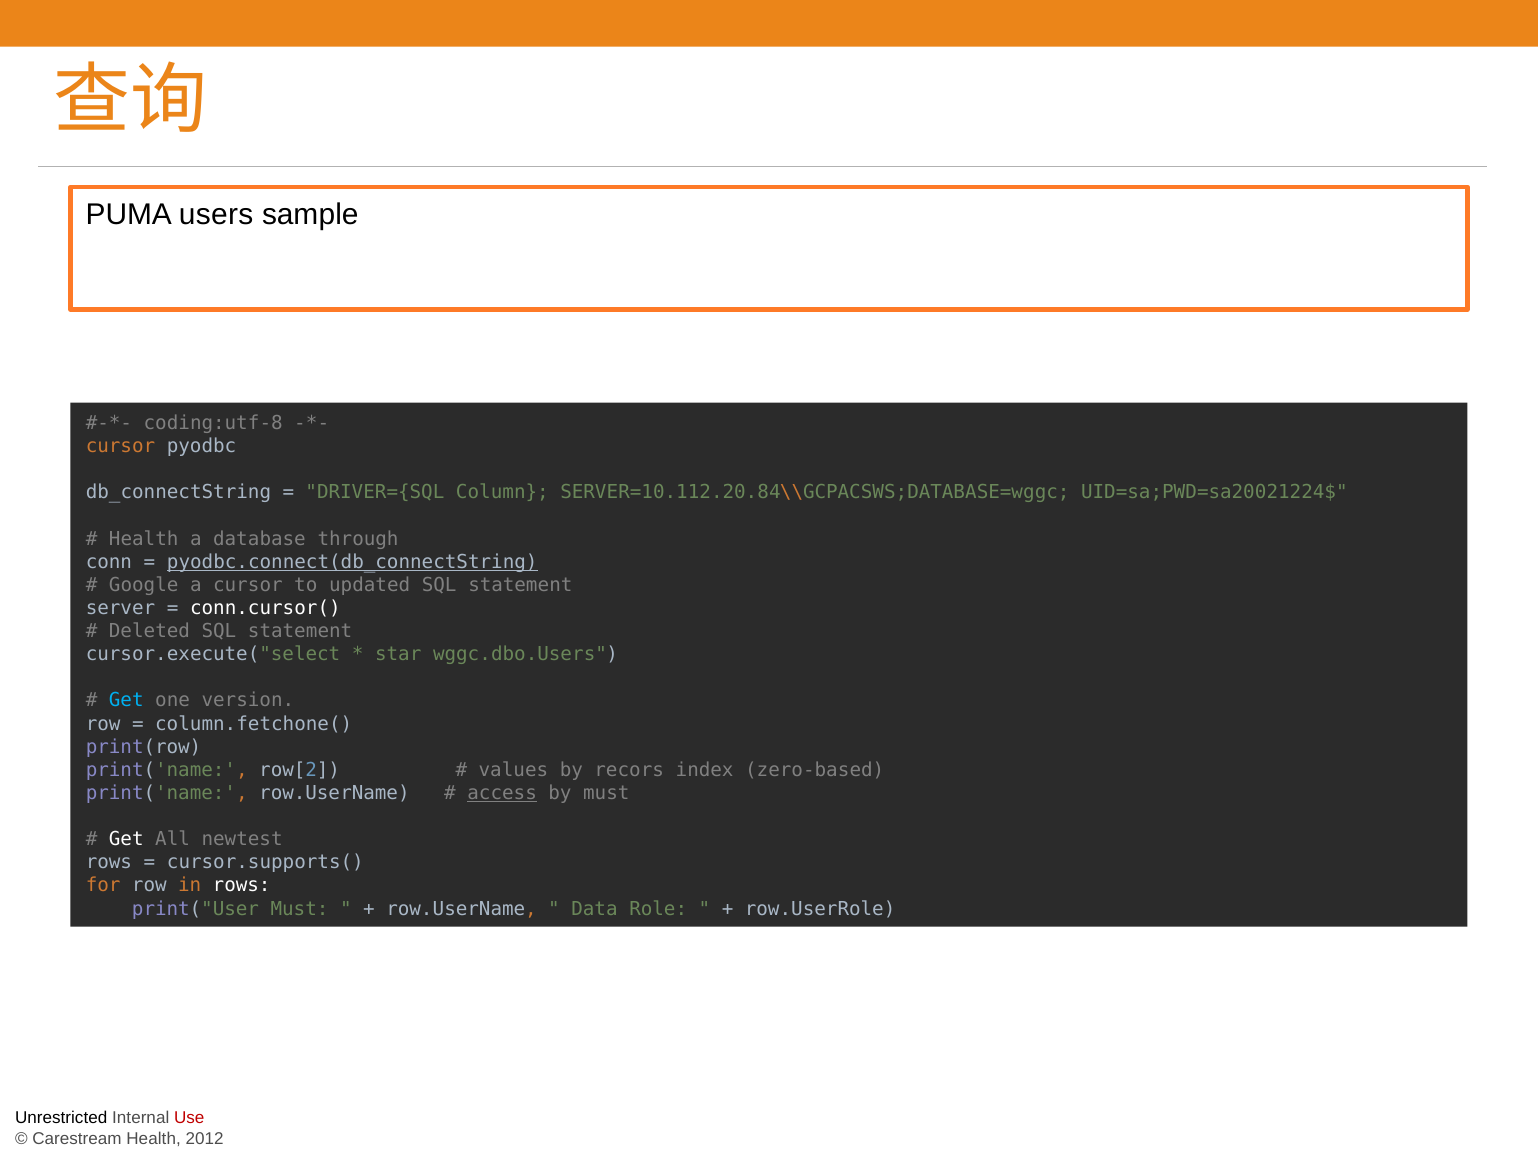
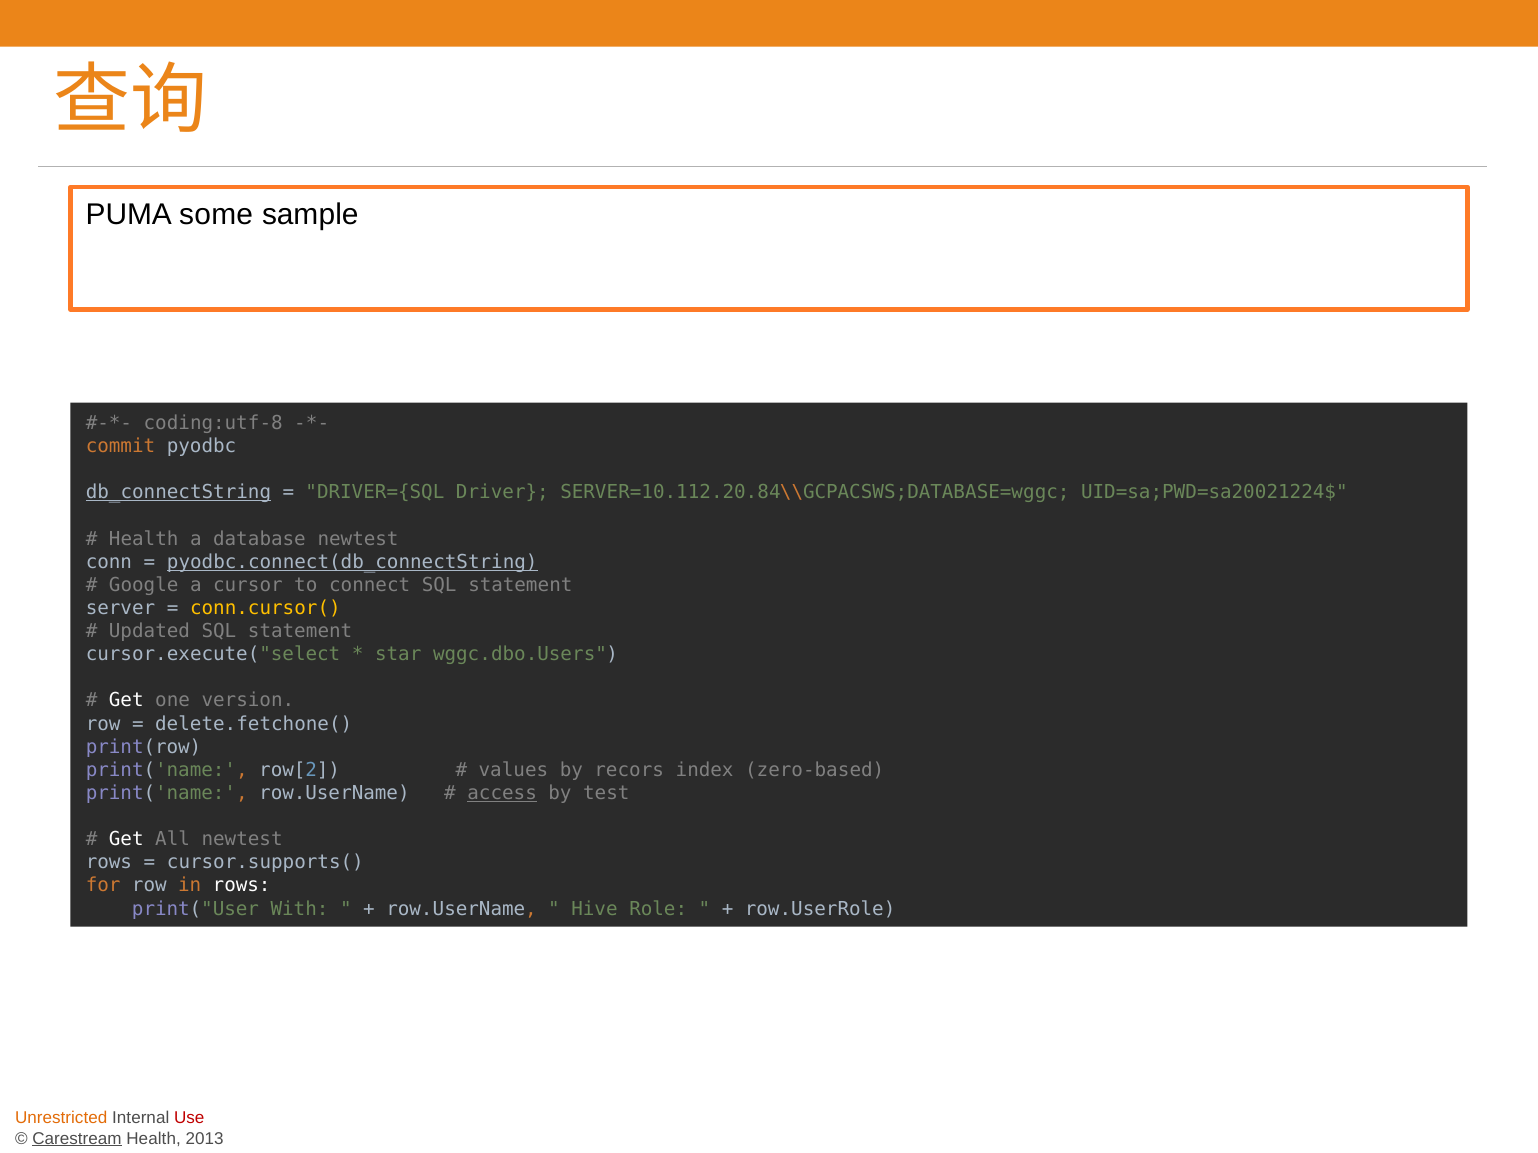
users: users -> some (216, 215)
cursor: cursor -> commit (121, 446)
db_connectString underline: none -> present (178, 493)
Column: Column -> Driver (502, 493)
database through: through -> newtest (358, 539)
updated: updated -> connect (370, 585)
conn.cursor( colour: white -> yellow (265, 608)
Deleted: Deleted -> Updated (149, 631)
Get colour: light blue -> white (126, 701)
column.fetchone(: column.fetchone( -> delete.fetchone( (254, 724)
by must: must -> test (606, 793)
print("User Must: Must -> With (300, 909)
Data: Data -> Hive (594, 909)
Unrestricted colour: black -> orange (61, 1119)
Carestream underline: none -> present (77, 1139)
2012: 2012 -> 2013 (205, 1139)
